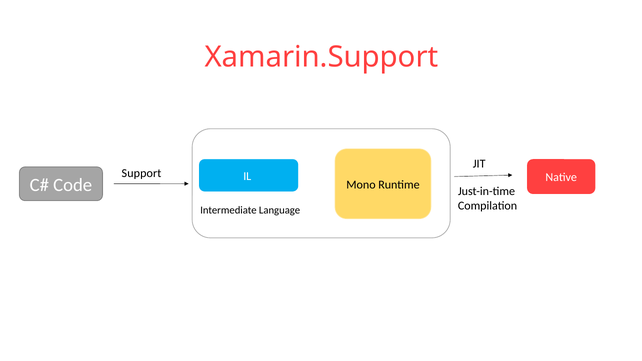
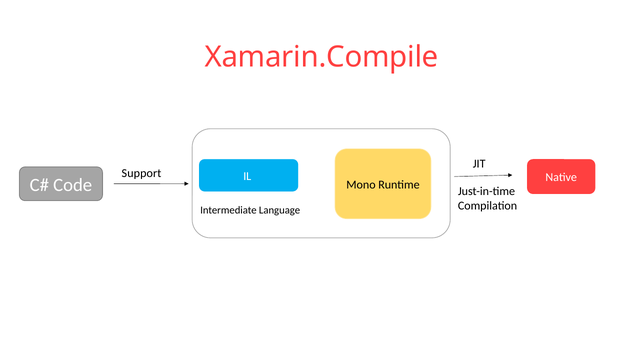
Xamarin.Support: Xamarin.Support -> Xamarin.Compile (322, 57)
